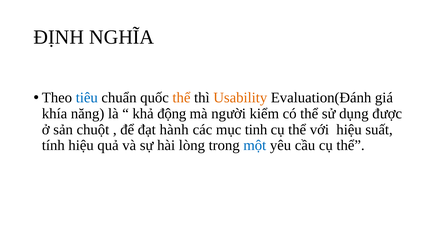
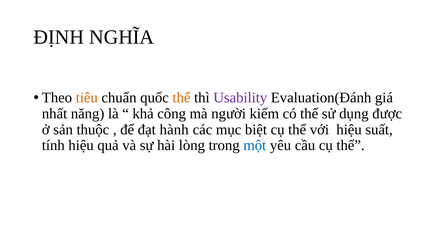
tiêu colour: blue -> orange (87, 98)
Usability colour: orange -> purple (240, 98)
khía: khía -> nhất (55, 114)
động: động -> công (172, 114)
chuột: chuột -> thuộc (93, 130)
tinh: tinh -> biệt (256, 130)
